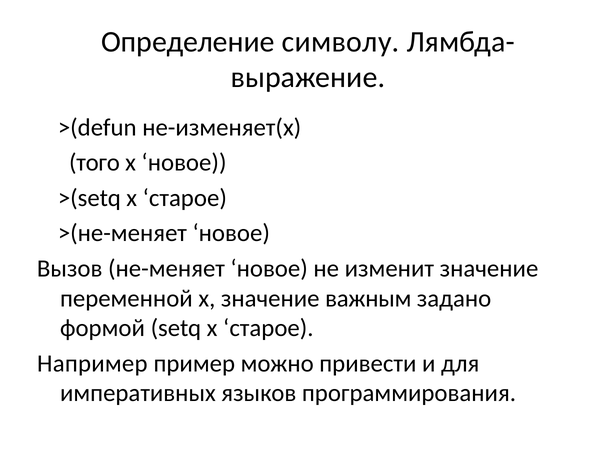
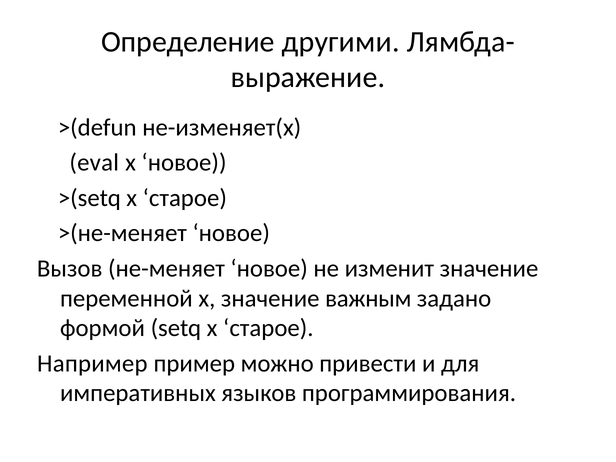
символу: символу -> другими (341, 42)
того: того -> eval (94, 163)
